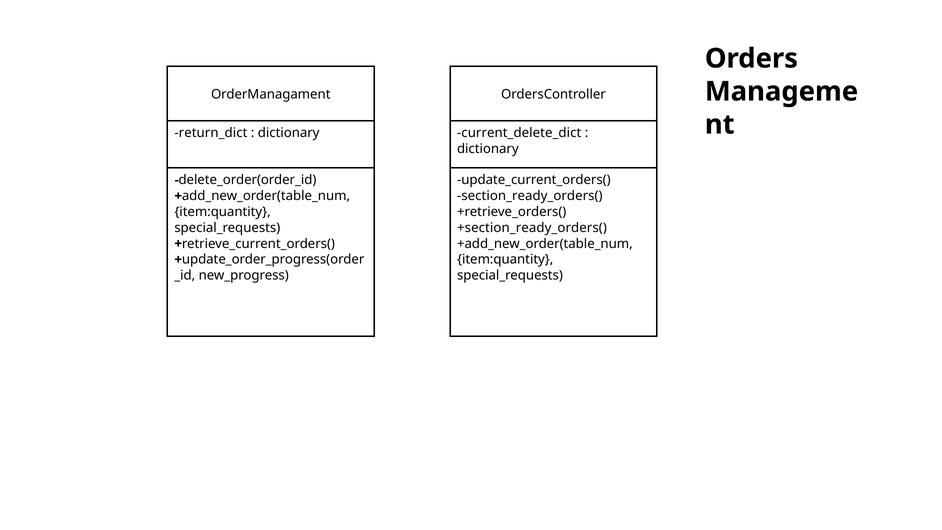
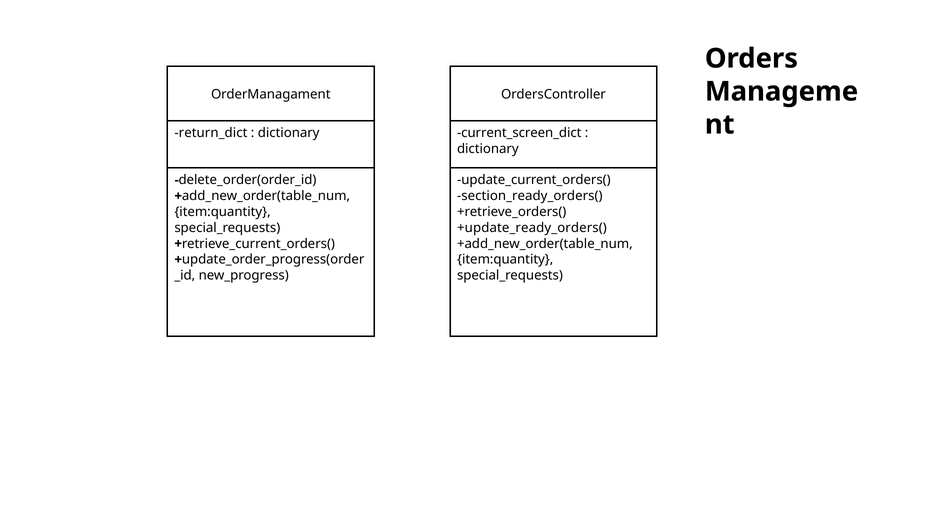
current_delete_dict: current_delete_dict -> current_screen_dict (519, 133)
+section_ready_orders(: +section_ready_orders( -> +update_ready_orders( (532, 228)
